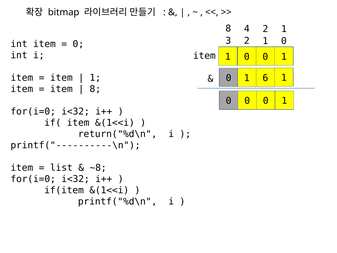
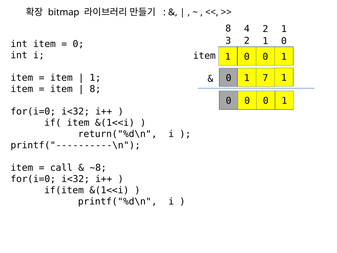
6: 6 -> 7 (265, 78)
list: list -> call (61, 168)
